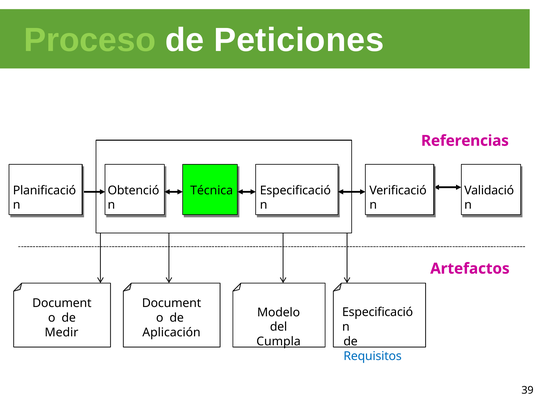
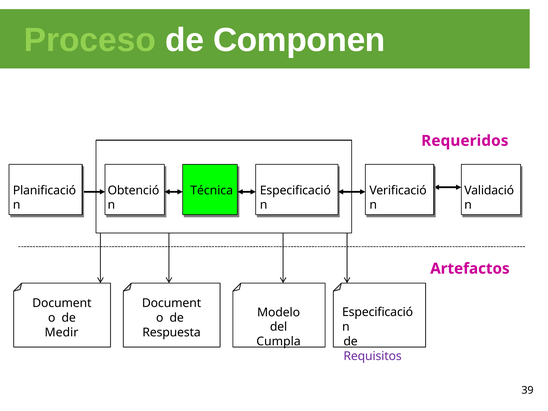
Peticiones: Peticiones -> Componen (299, 40)
Referencias: Referencias -> Requeridos (465, 141)
Aplicación: Aplicación -> Respuesta (172, 332)
Requisitos colour: blue -> purple (373, 356)
